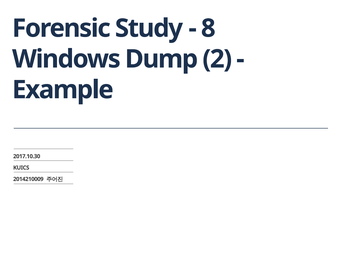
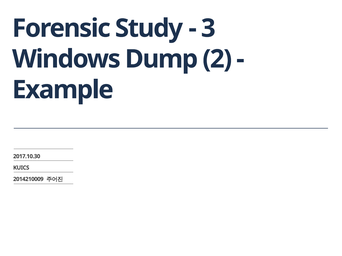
8: 8 -> 3 (208, 28)
